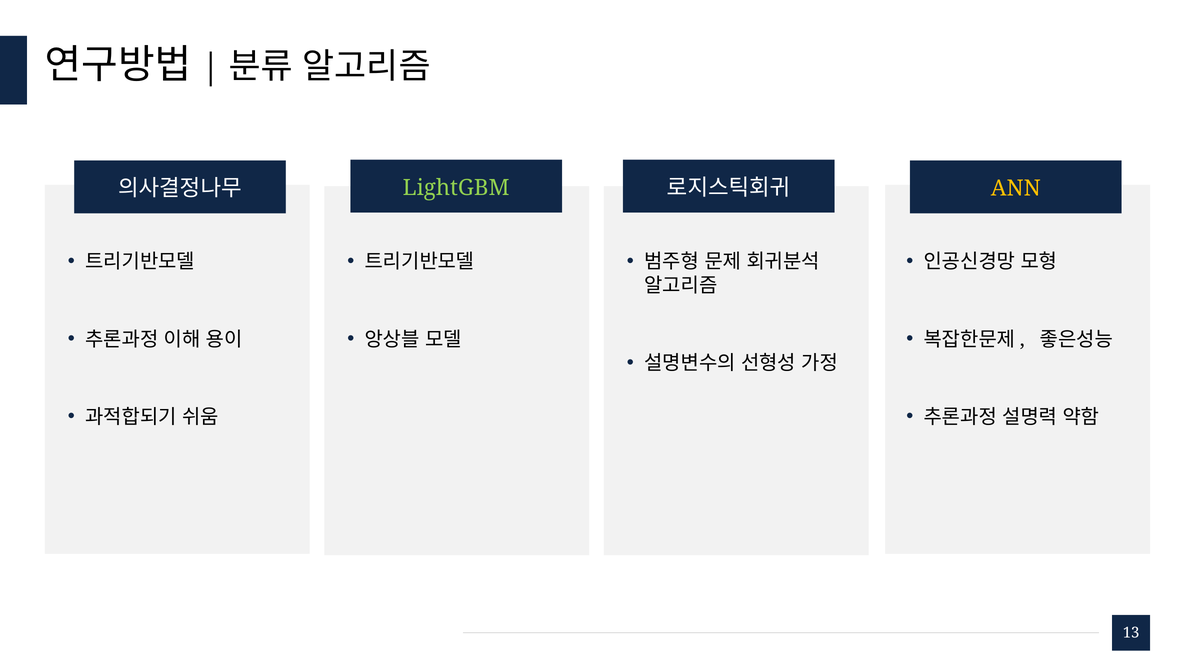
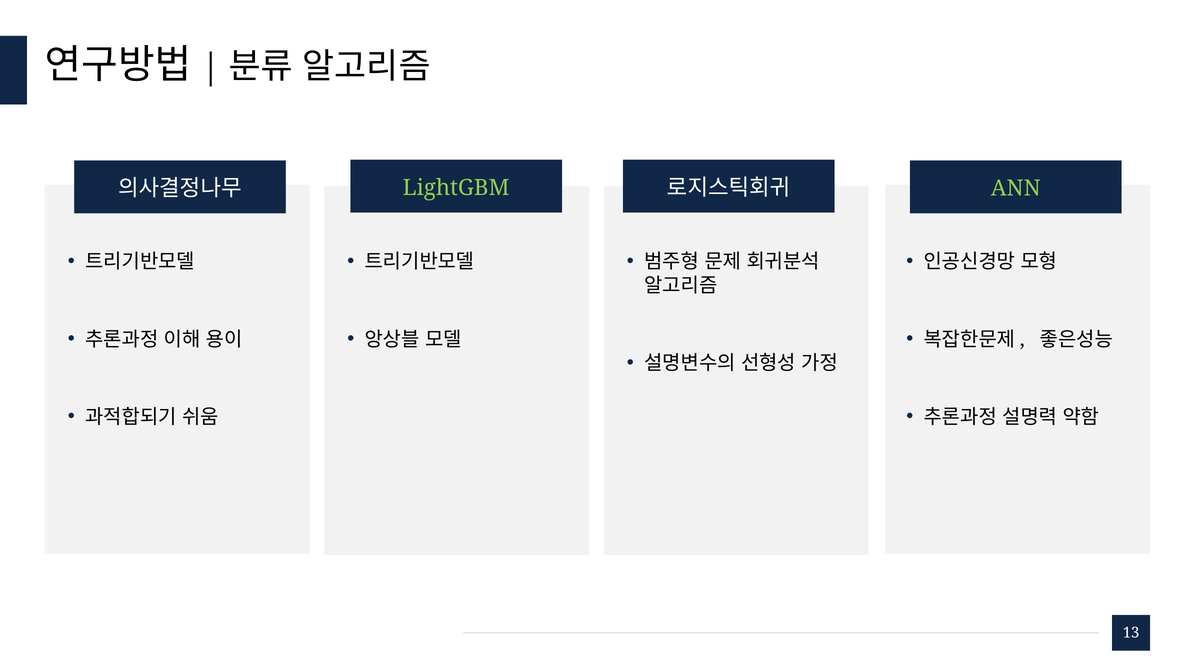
ANN colour: yellow -> light green (1016, 189)
